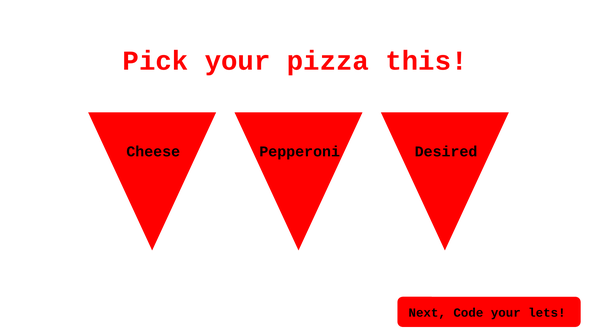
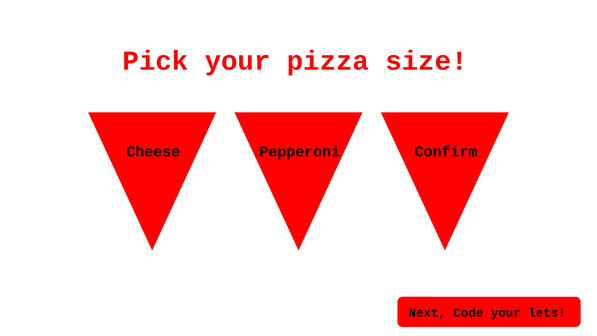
this: this -> size (426, 61)
Desired: Desired -> Confirm (446, 151)
